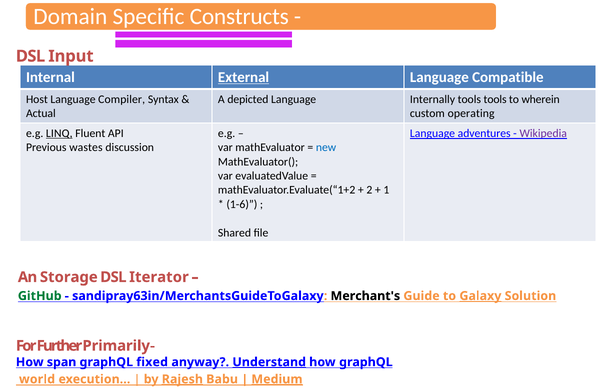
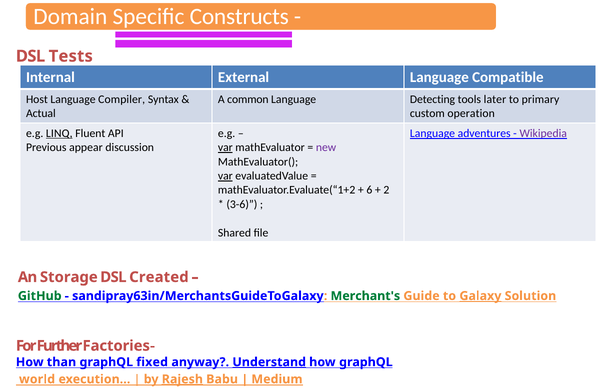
Input: Input -> Tests (71, 56)
External underline: present -> none (244, 77)
depicted: depicted -> common (248, 99)
Internally: Internally -> Detecting (433, 99)
tools tools: tools -> later (495, 99)
wherein: wherein -> primary (541, 99)
operating: operating -> operation (471, 113)
wastes: wastes -> appear (86, 148)
var underline: none -> present (225, 148)
new colour: blue -> purple (326, 148)
var underline: none -> present (225, 176)
2: 2 -> 6 (369, 190)
1: 1 -> 2 (386, 190)
1-6: 1-6 -> 3-6 (242, 204)
Iterator: Iterator -> Created (159, 277)
Merchant's colour: black -> green (365, 296)
Primarily: Primarily -> Factories (116, 346)
span: span -> than (61, 362)
Medium underline: present -> none (277, 379)
